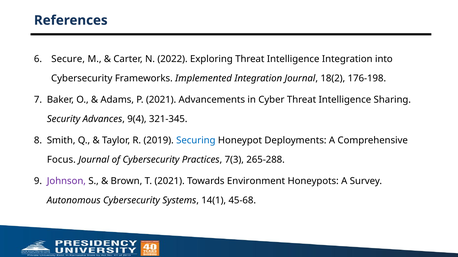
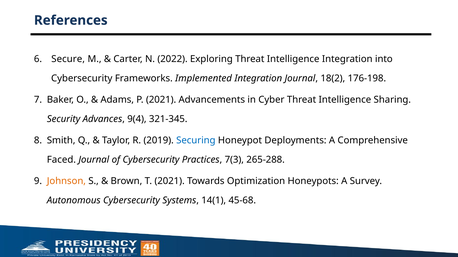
Focus: Focus -> Faced (61, 160)
Johnson colour: purple -> orange (66, 182)
Environment: Environment -> Optimization (256, 182)
